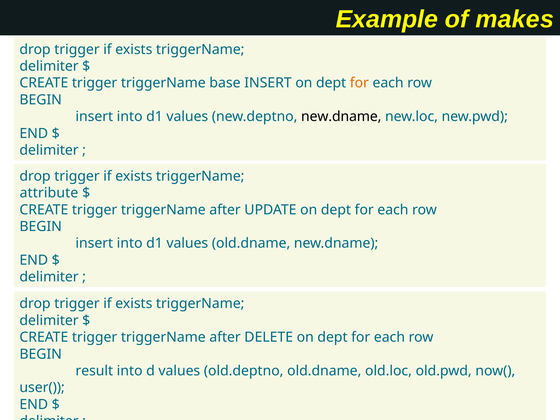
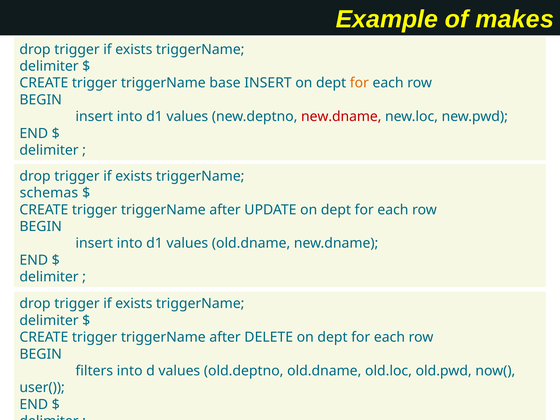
new.dname colour: black -> red (341, 117)
attribute: attribute -> schemas (49, 193)
result: result -> filters (94, 371)
